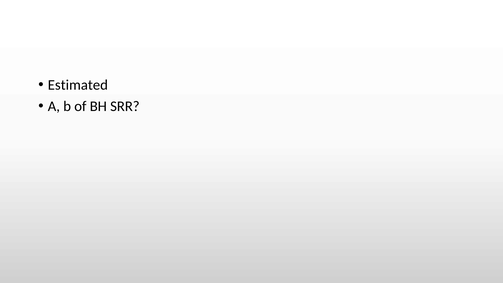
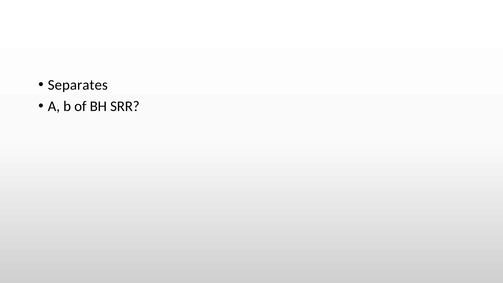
Estimated: Estimated -> Separates (78, 85)
